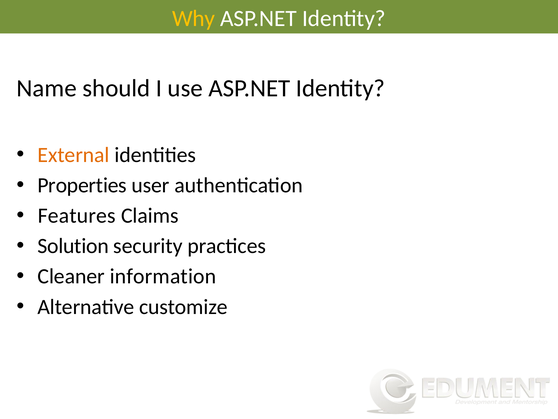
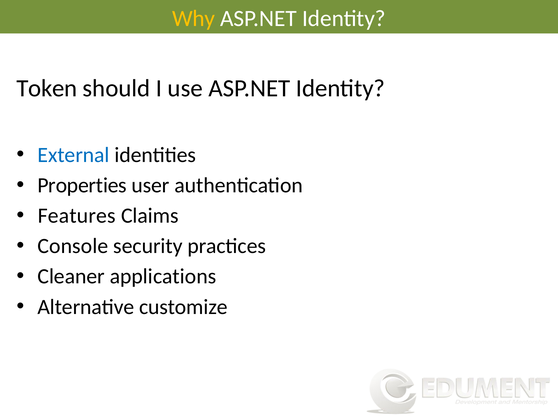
Name: Name -> Token (47, 88)
External colour: orange -> blue (74, 155)
Solution: Solution -> Console (73, 246)
information: information -> applications (163, 276)
